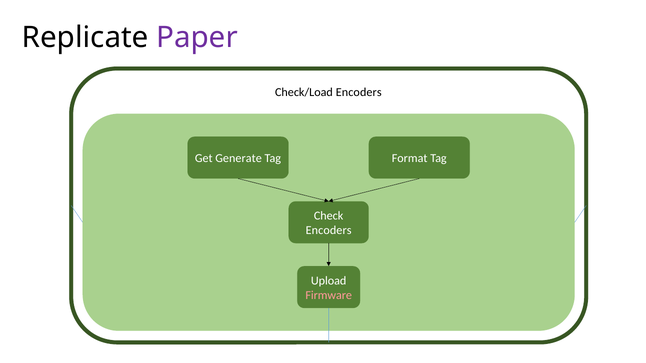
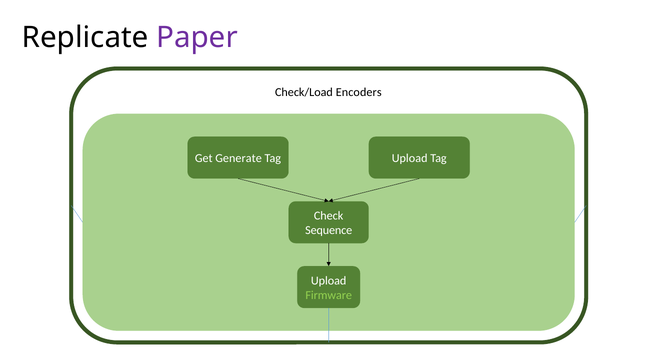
Tag Format: Format -> Upload (410, 159)
Encoders: Encoders -> Sequence (329, 231)
Firmware colour: pink -> light green (329, 295)
